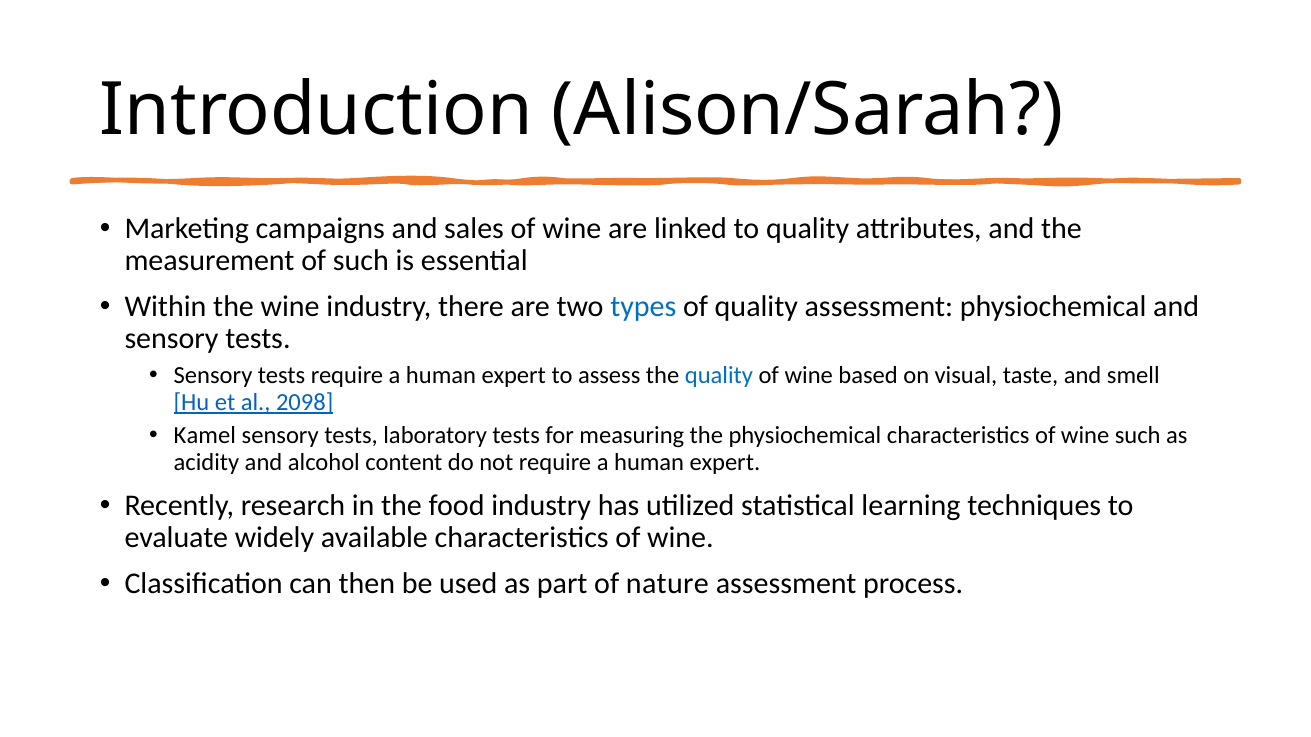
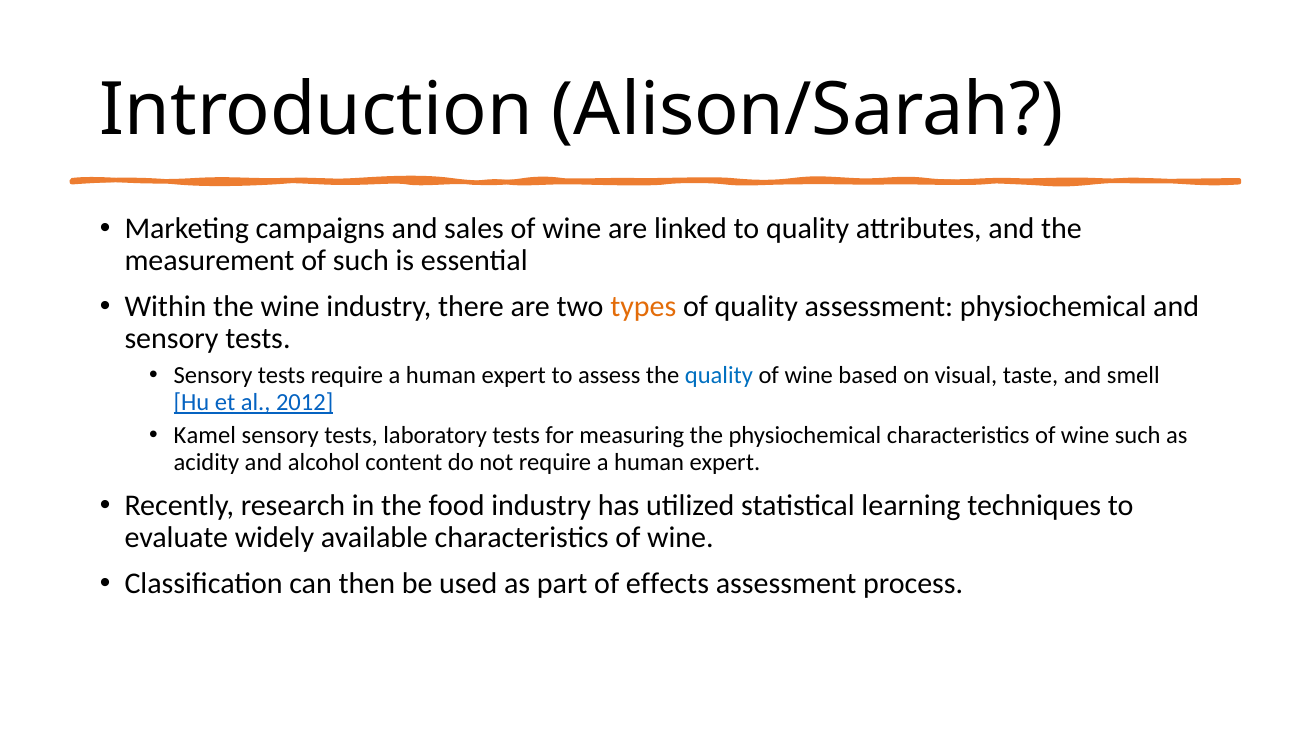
types colour: blue -> orange (643, 307)
2098: 2098 -> 2012 (305, 402)
nature: nature -> effects (667, 584)
